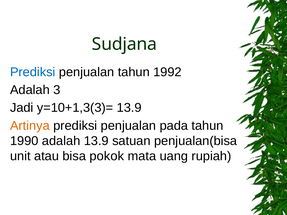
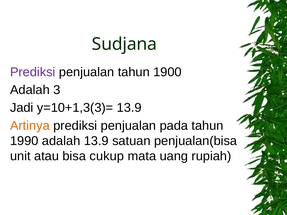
Prediksi colour: blue -> purple (33, 72)
1992: 1992 -> 1900 (167, 72)
pokok: pokok -> cukup (107, 156)
